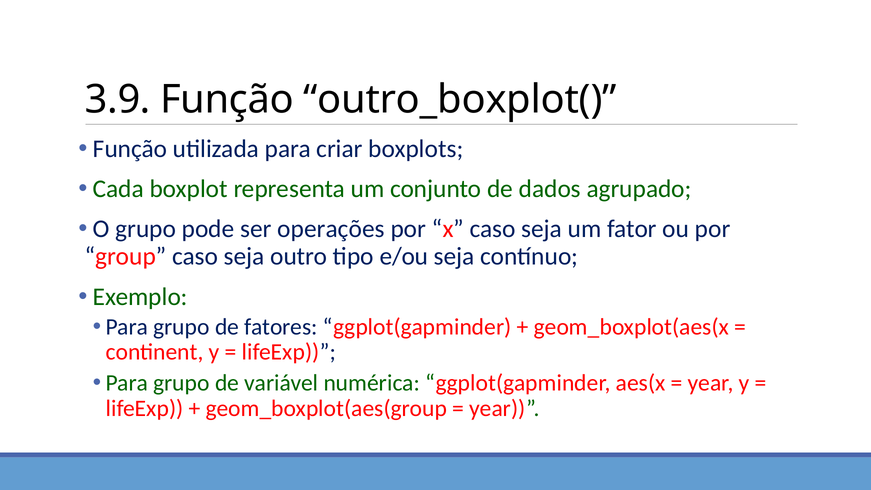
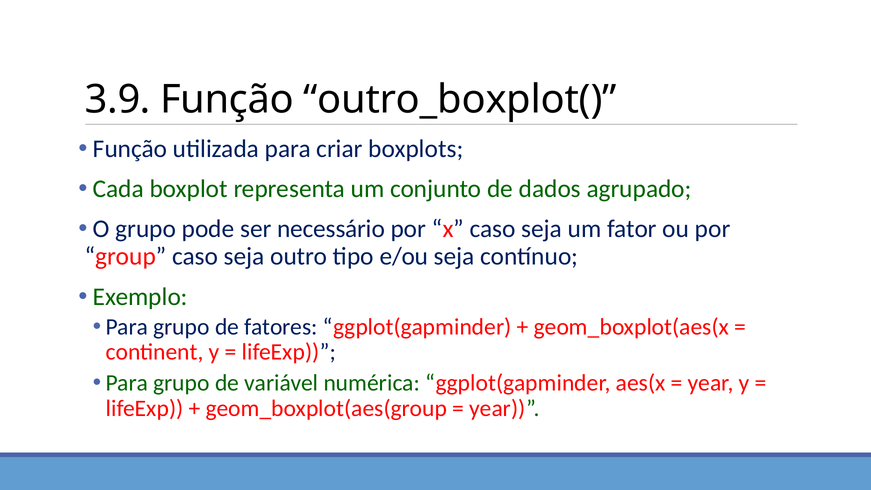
operações: operações -> necessário (331, 229)
